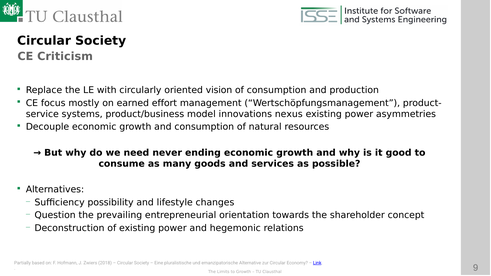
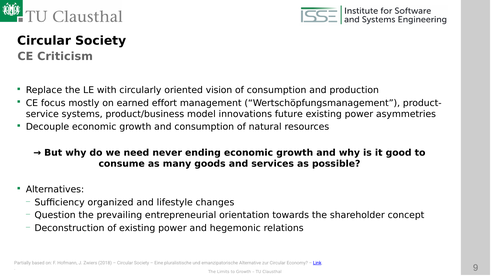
nexus: nexus -> future (289, 114)
possibility: possibility -> organized (111, 202)
